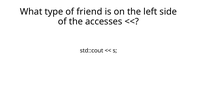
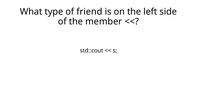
accesses: accesses -> member (104, 21)
